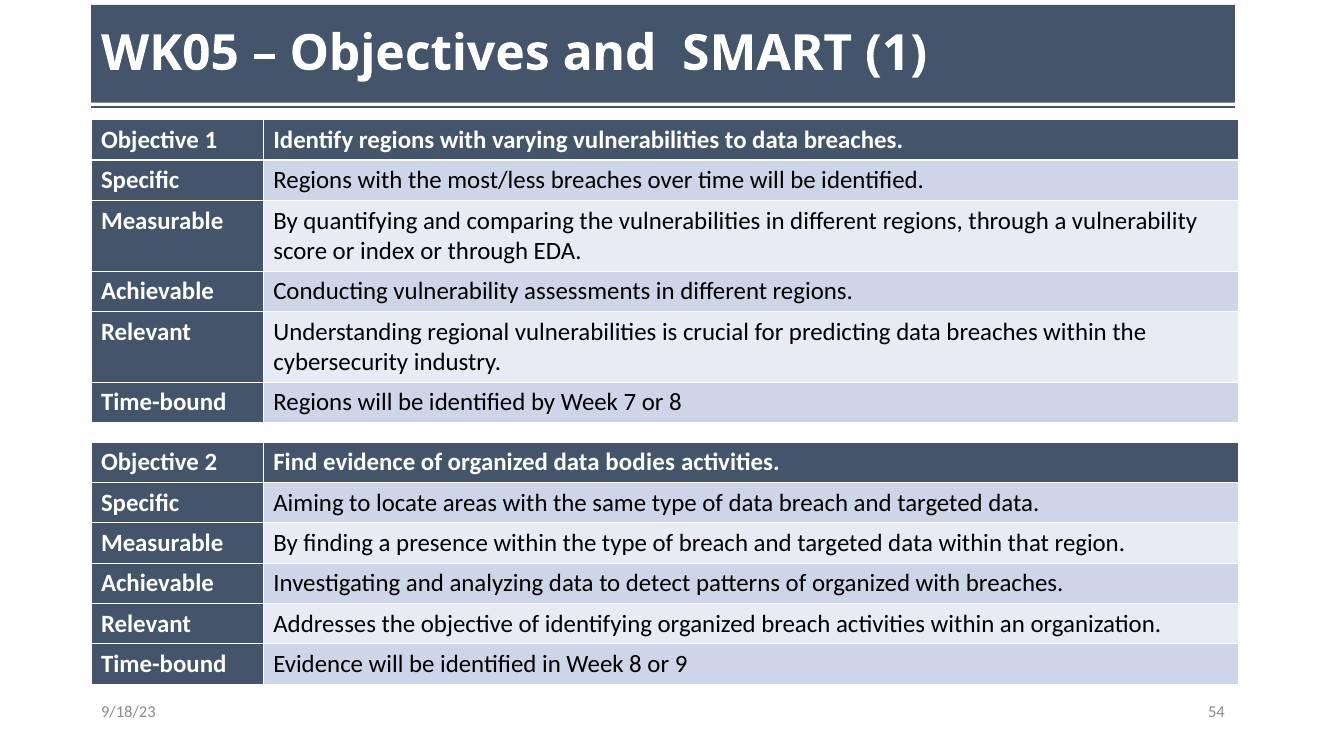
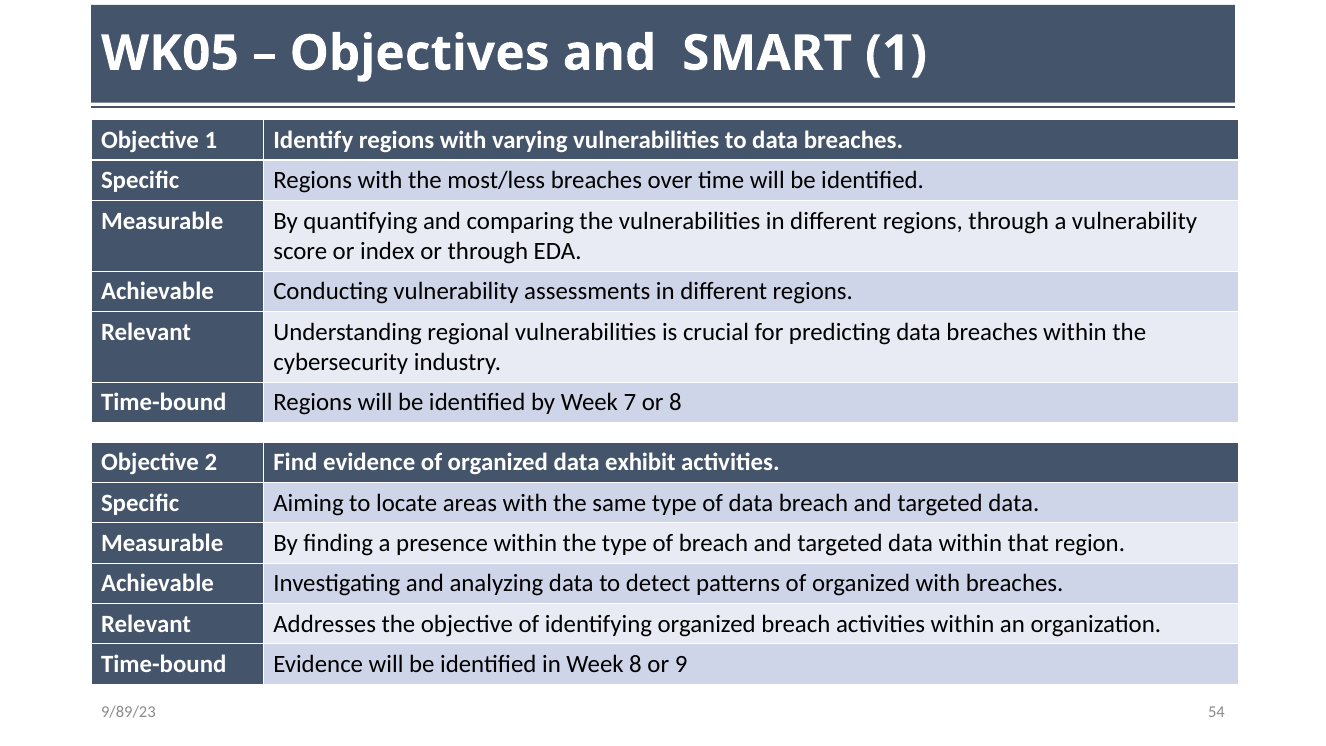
bodies: bodies -> exhibit (640, 463)
9/18/23: 9/18/23 -> 9/89/23 (128, 712)
